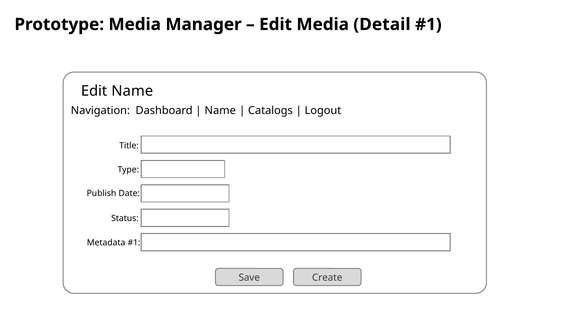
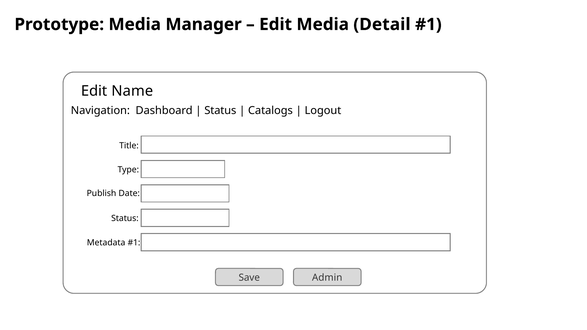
Name: Name -> Status (220, 111)
Create: Create -> Admin (327, 278)
